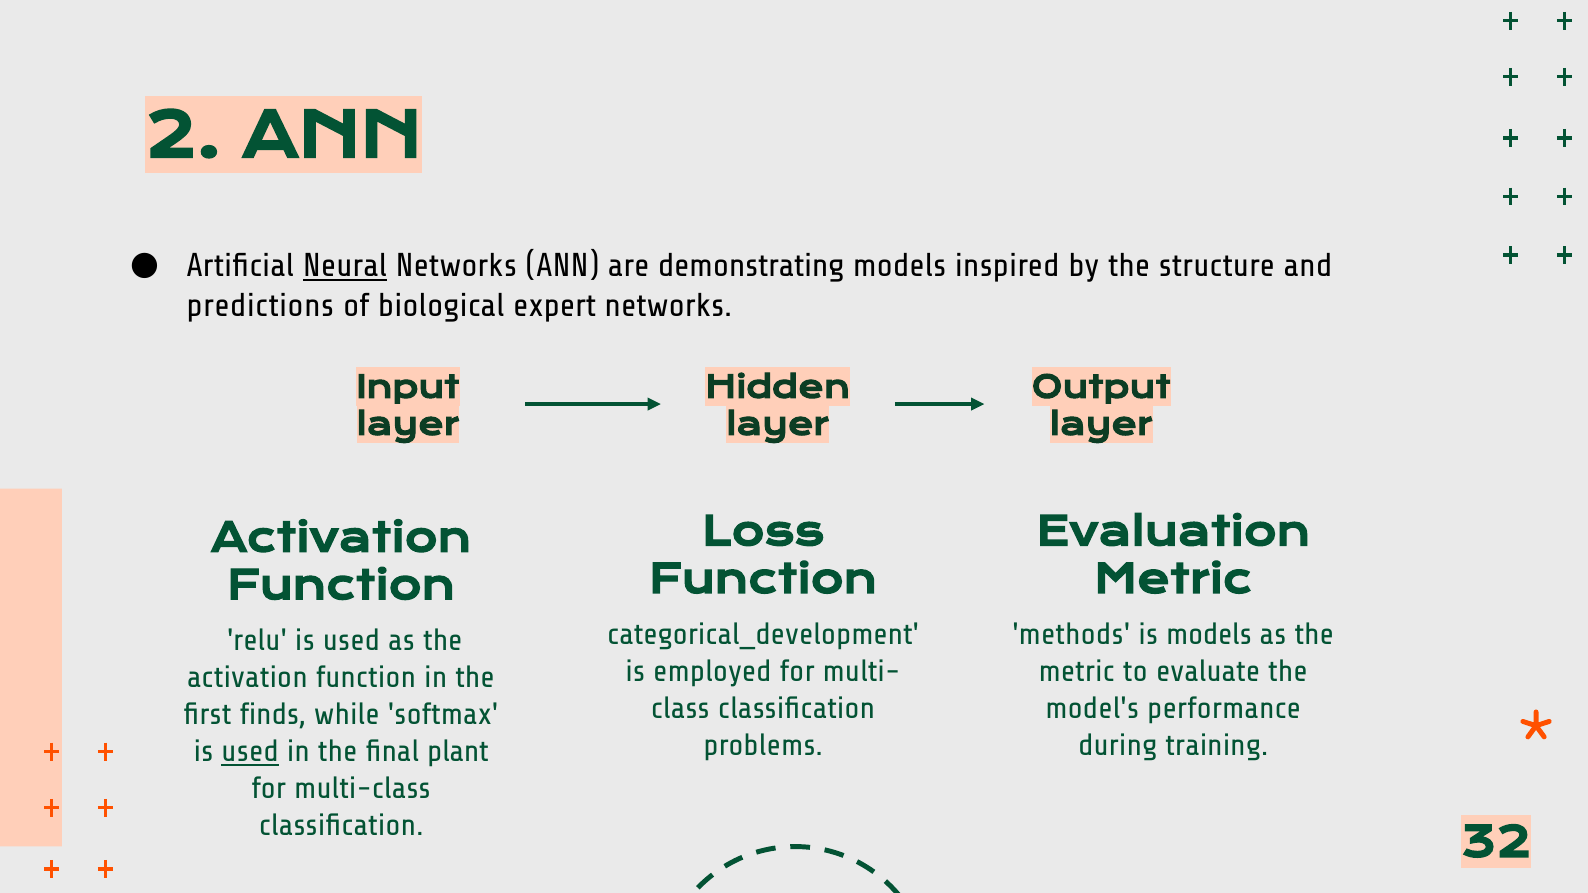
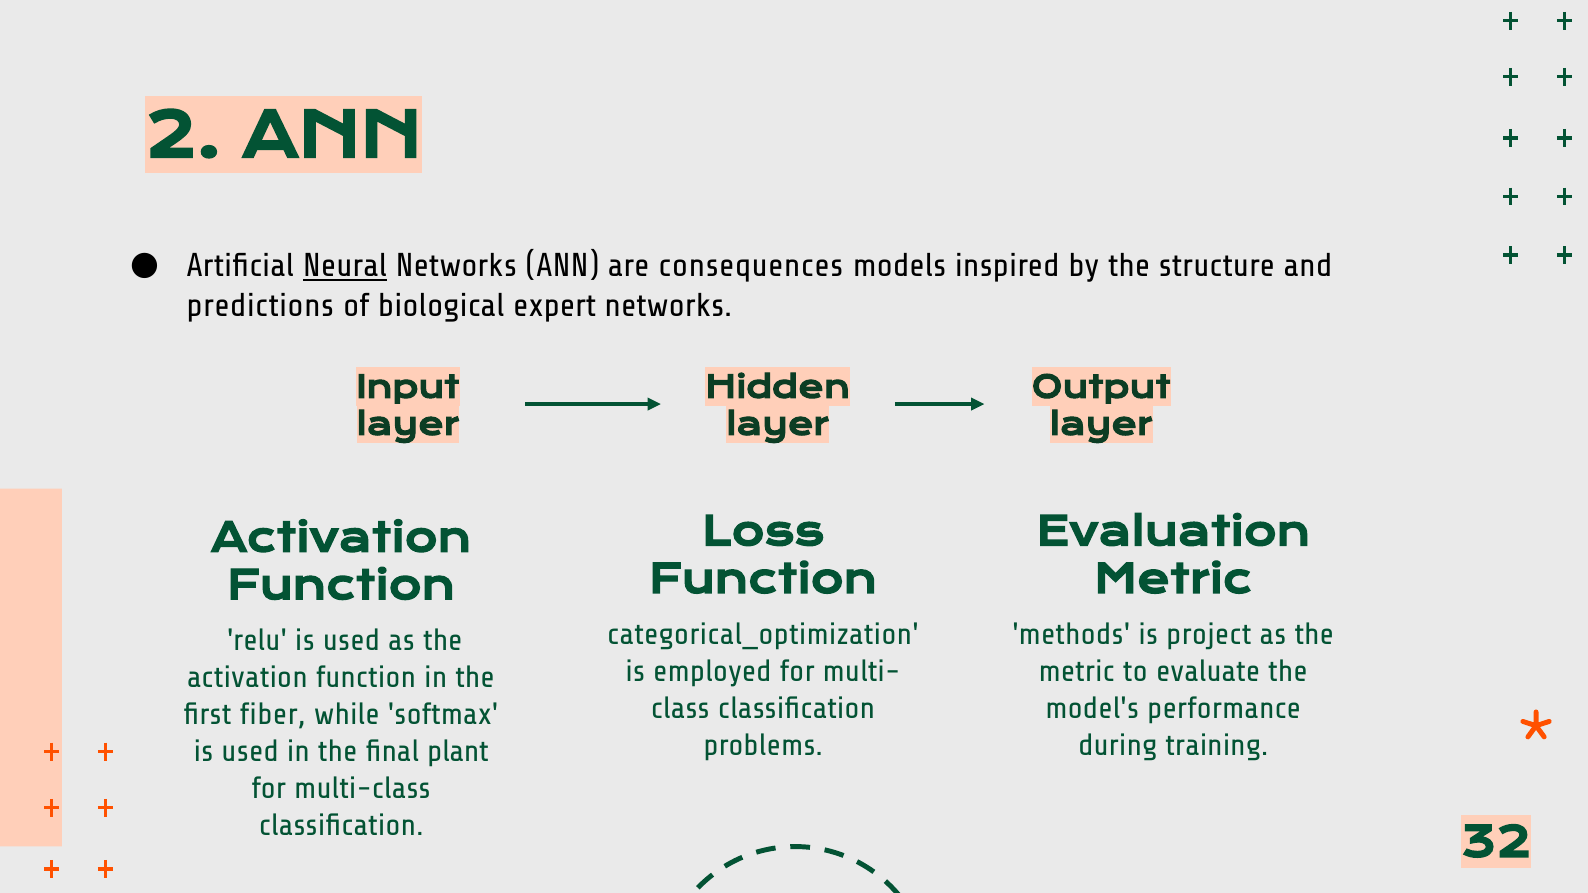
demonstrating: demonstrating -> consequences (751, 266)
categorical_development: categorical_development -> categorical_optimization (763, 634)
is models: models -> project (1209, 634)
finds: finds -> fiber (273, 715)
used underline: present -> none (250, 752)
